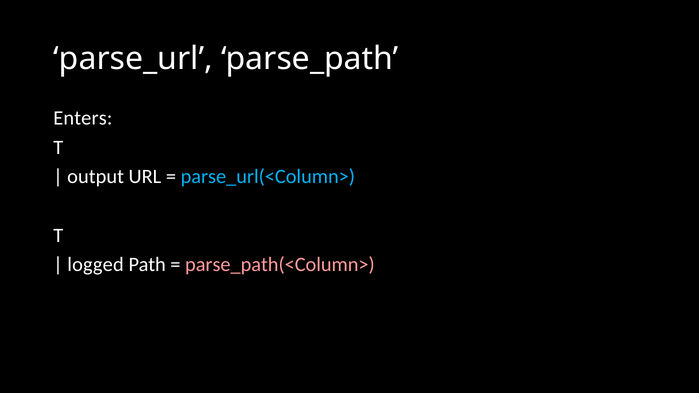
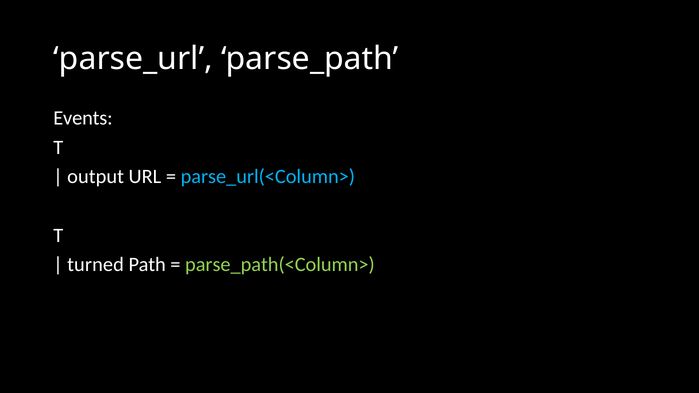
Enters: Enters -> Events (83, 118)
logged: logged -> turned (96, 265)
parse_path(<Column> colour: pink -> light green (280, 265)
